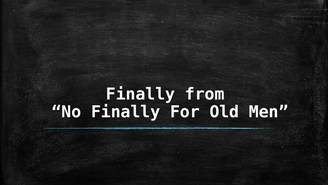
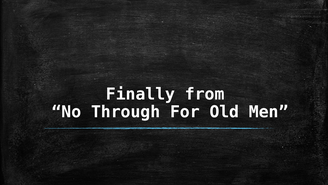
No Finally: Finally -> Through (126, 112)
